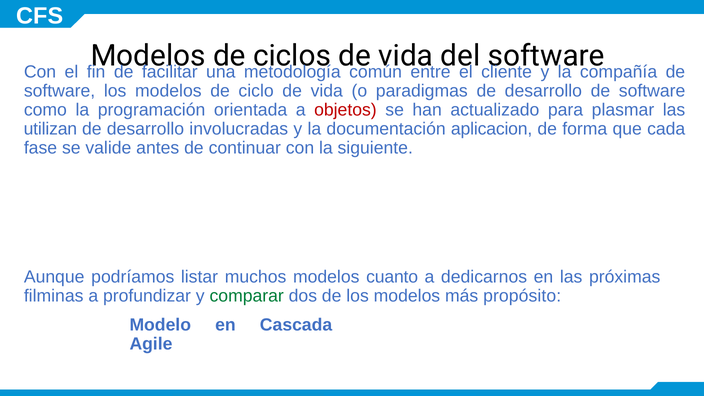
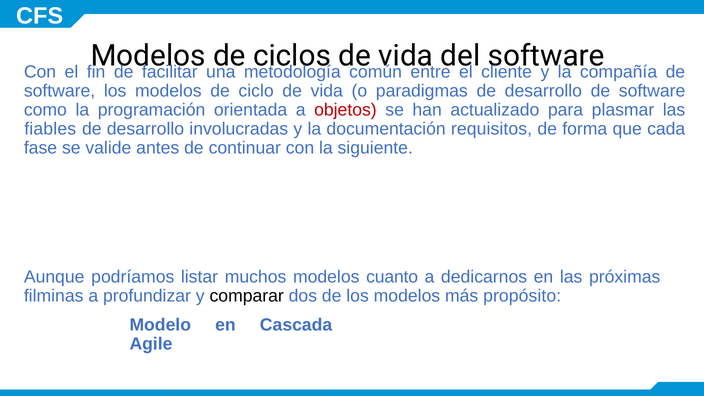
utilizan: utilizan -> fiables (50, 129)
aplicacion: aplicacion -> requisitos (492, 129)
comparar colour: green -> black (247, 296)
